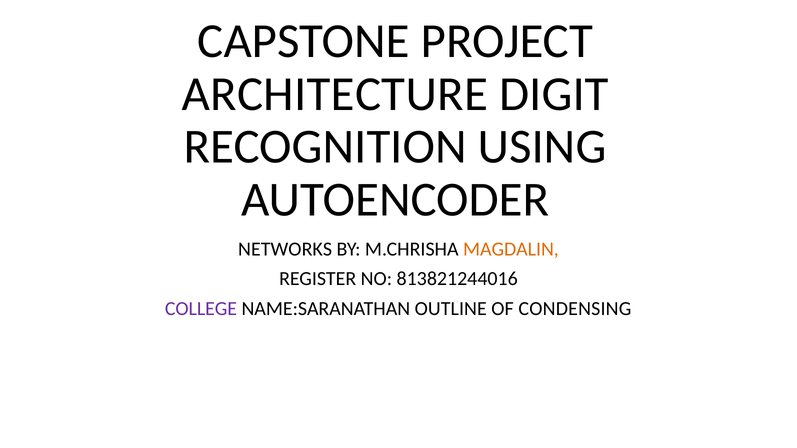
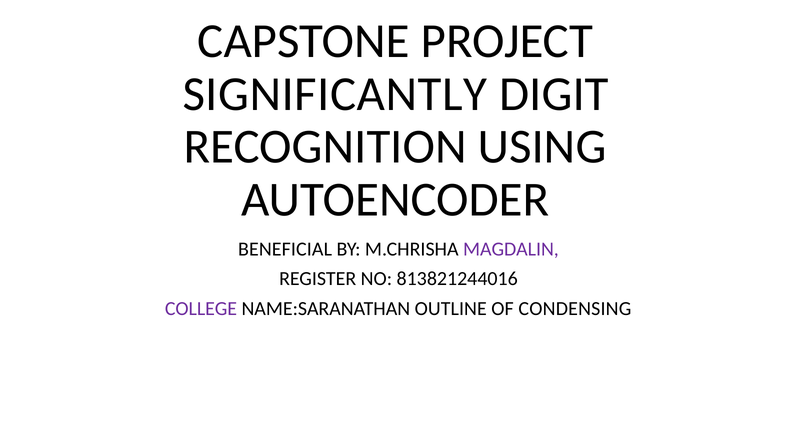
ARCHITECTURE: ARCHITECTURE -> SIGNIFICANTLY (335, 94)
NETWORKS: NETWORKS -> BENEFICIAL (285, 249)
MAGDALIN colour: orange -> purple (511, 249)
